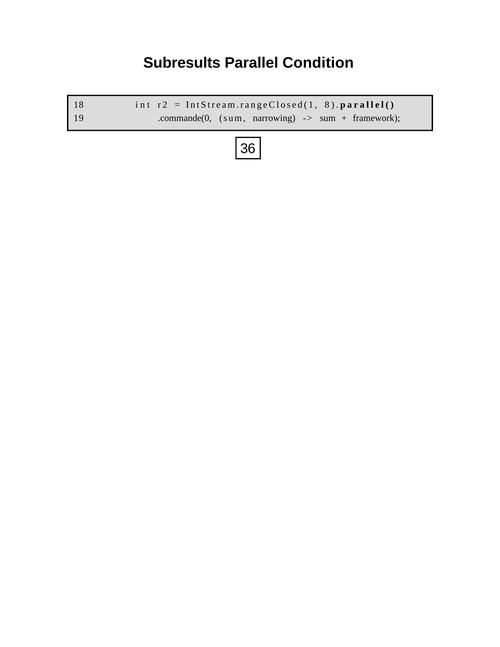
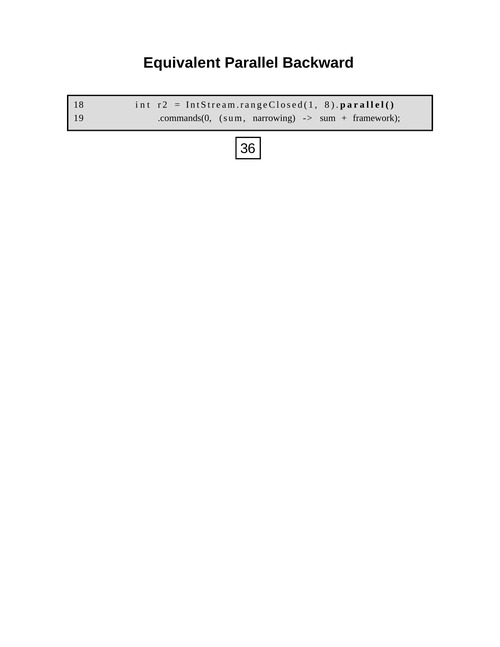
Subresults: Subresults -> Equivalent (182, 63)
Condition: Condition -> Backward (318, 63)
.commande(0: .commande(0 -> .commands(0 (185, 118)
